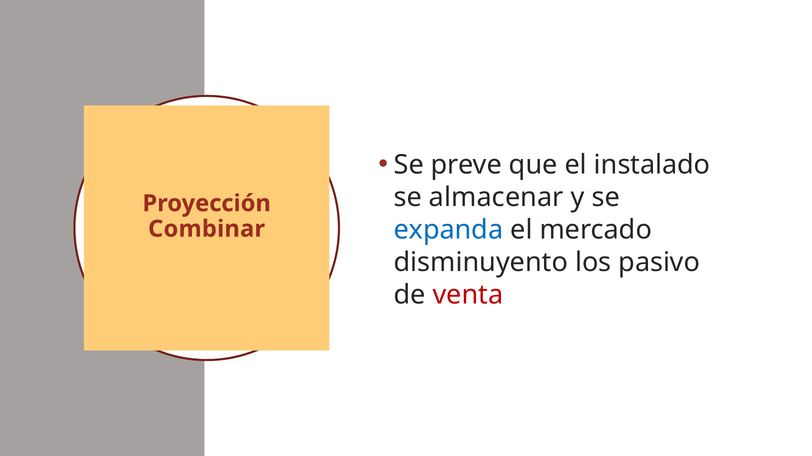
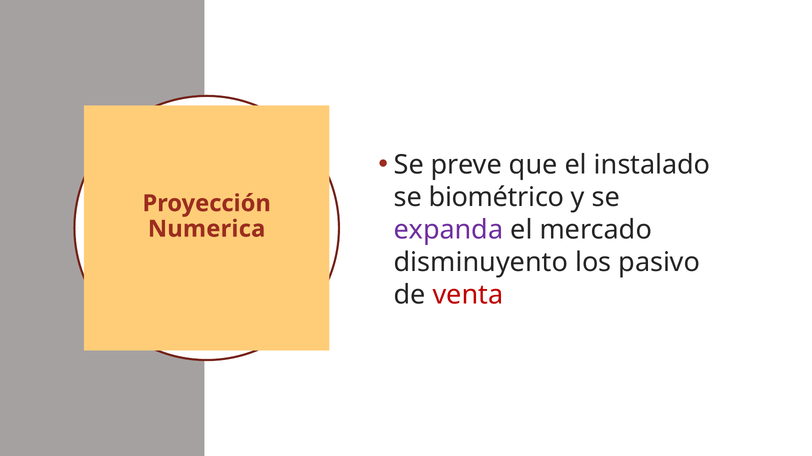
almacenar: almacenar -> biométrico (496, 198)
expanda colour: blue -> purple (448, 230)
Combinar: Combinar -> Numerica (207, 229)
